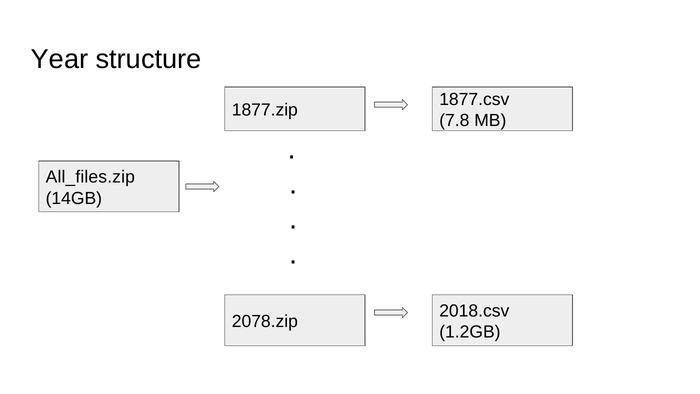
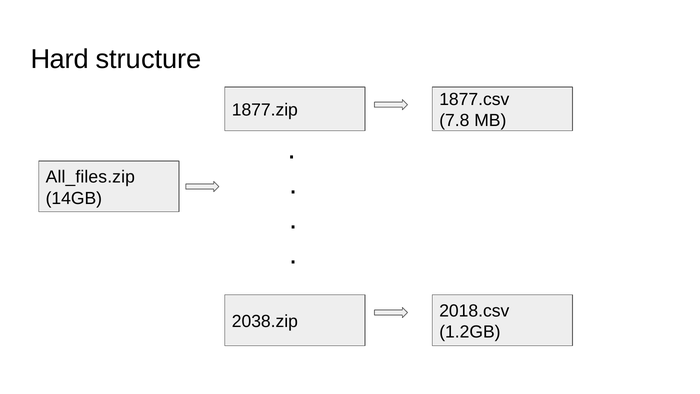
Year: Year -> Hard (60, 59)
2078.zip: 2078.zip -> 2038.zip (265, 321)
